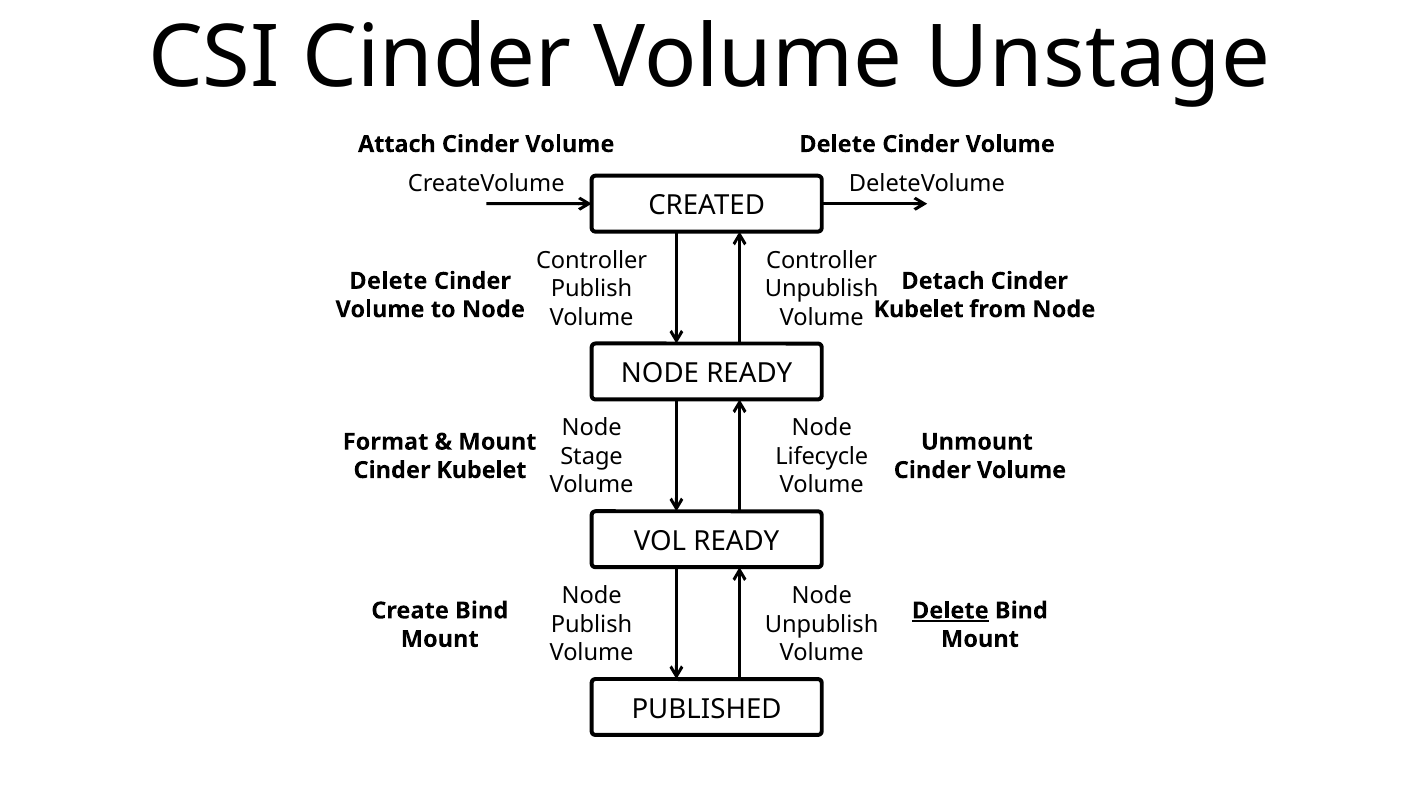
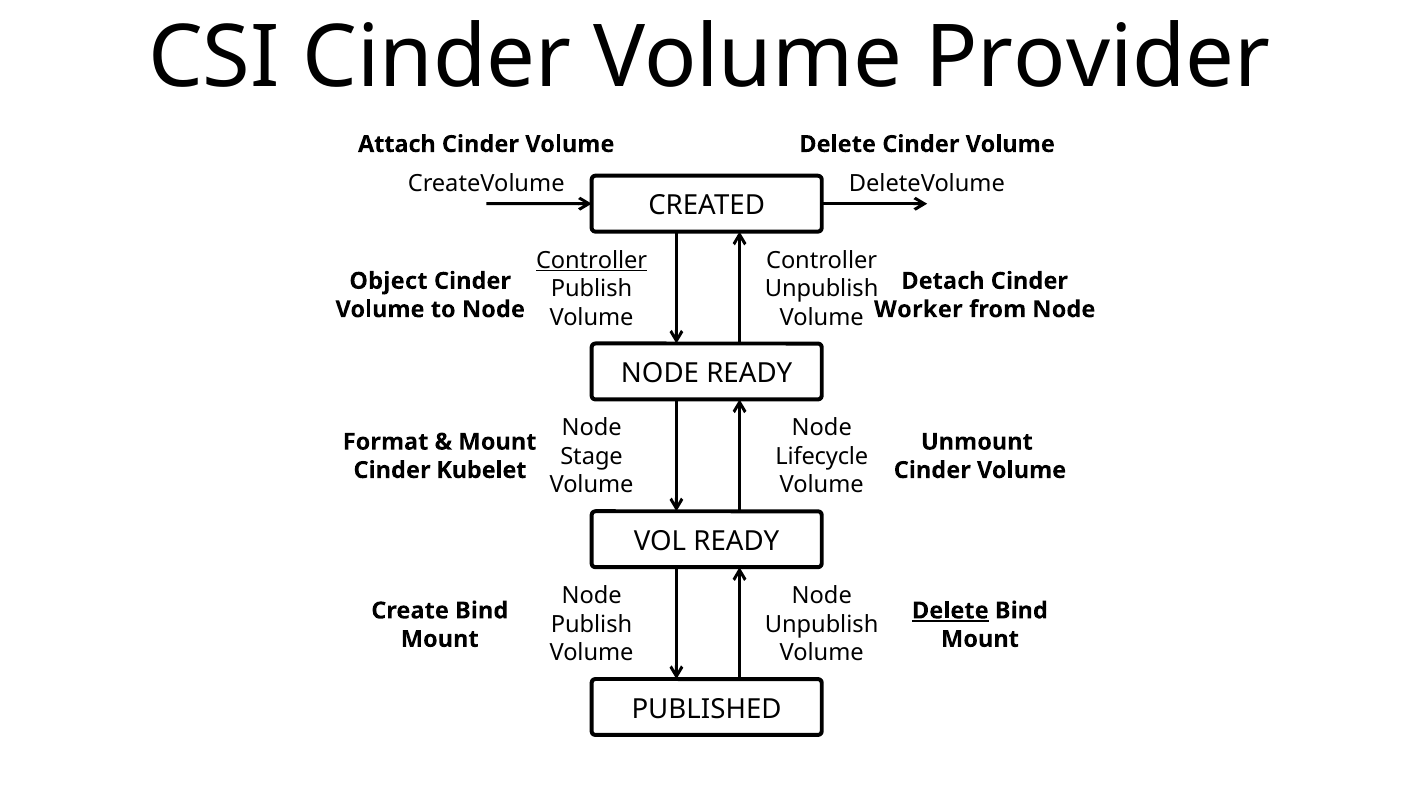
Unstage: Unstage -> Provider (1098, 58)
Controller underline: none -> present (592, 260)
Delete: Delete -> Object (388, 281)
Kubelet: Kubelet -> Worker (918, 309)
